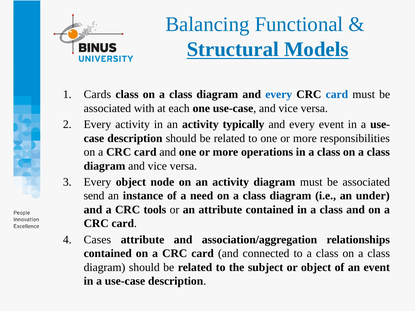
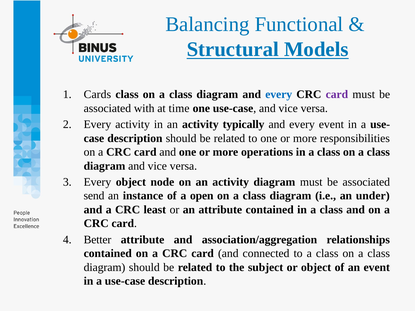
card colour: blue -> purple (337, 95)
each: each -> time (179, 108)
need: need -> open (202, 196)
tools: tools -> least (155, 210)
Cases: Cases -> Better (98, 240)
